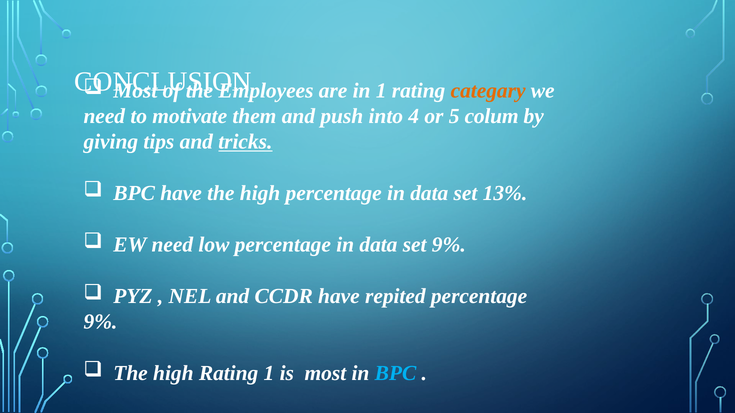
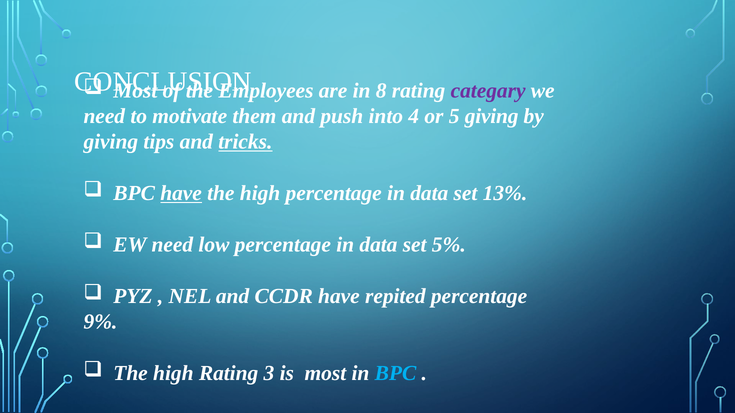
in 1: 1 -> 8 (381, 91)
categary colour: orange -> purple (488, 91)
5 colum: colum -> giving (492, 116)
have underline: none -> present (181, 194)
set 9%: 9% -> 5% (449, 245)
Rating 1: 1 -> 3 (269, 374)
